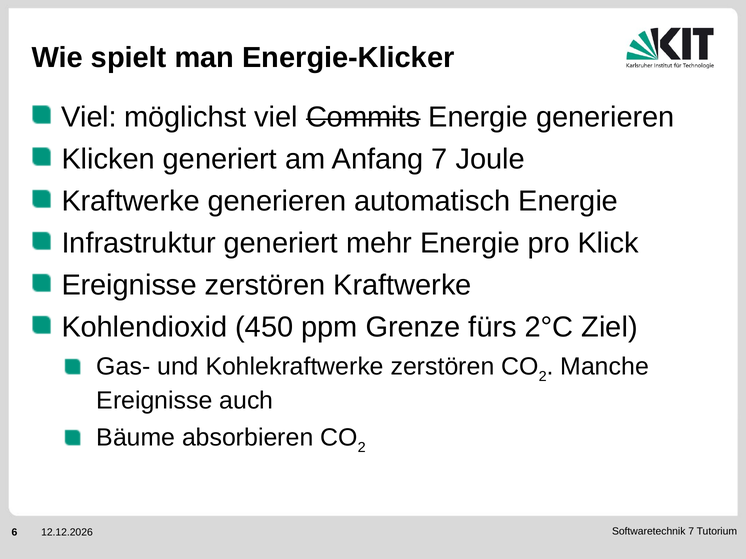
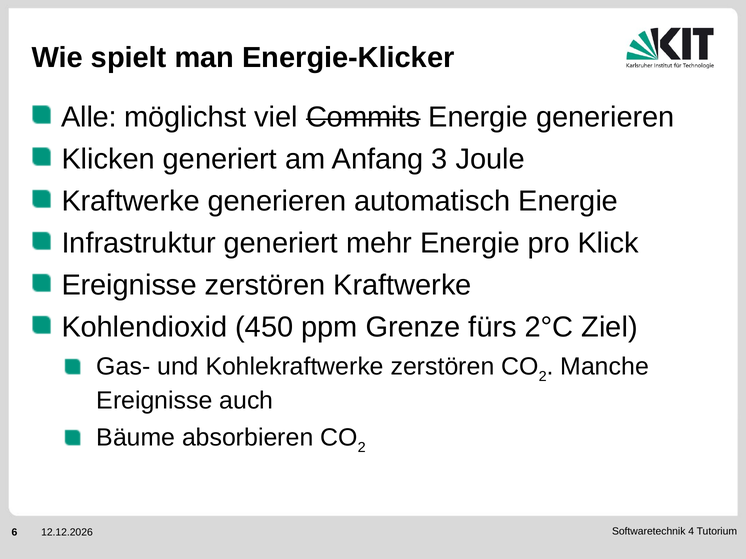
Viel: Viel -> Alle (89, 117)
Anfang 7: 7 -> 3 (440, 159)
7: 7 -> 4 (691, 532)
